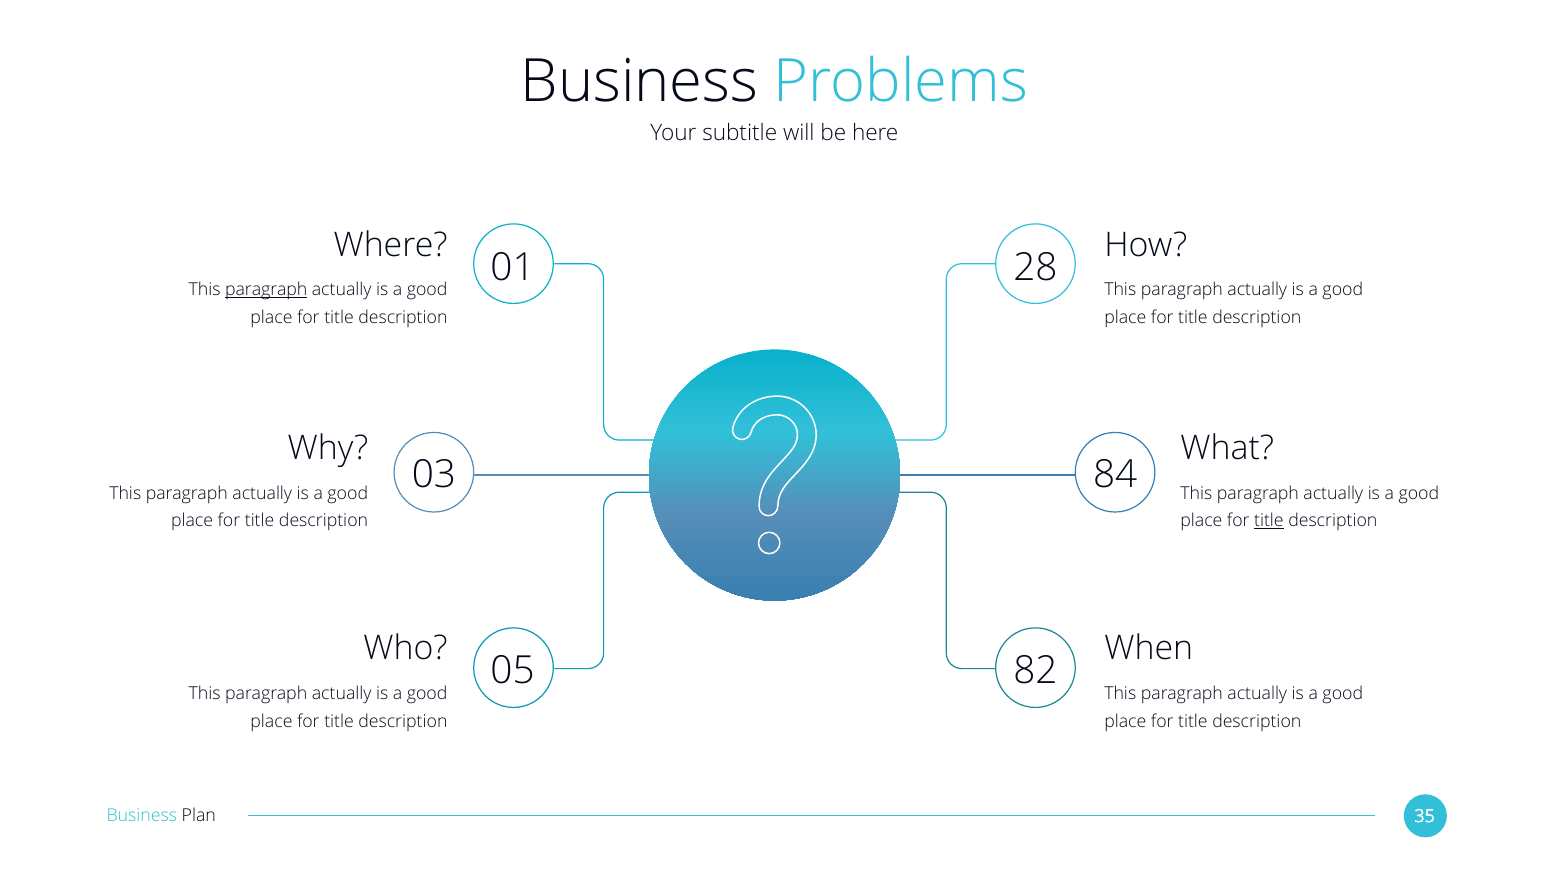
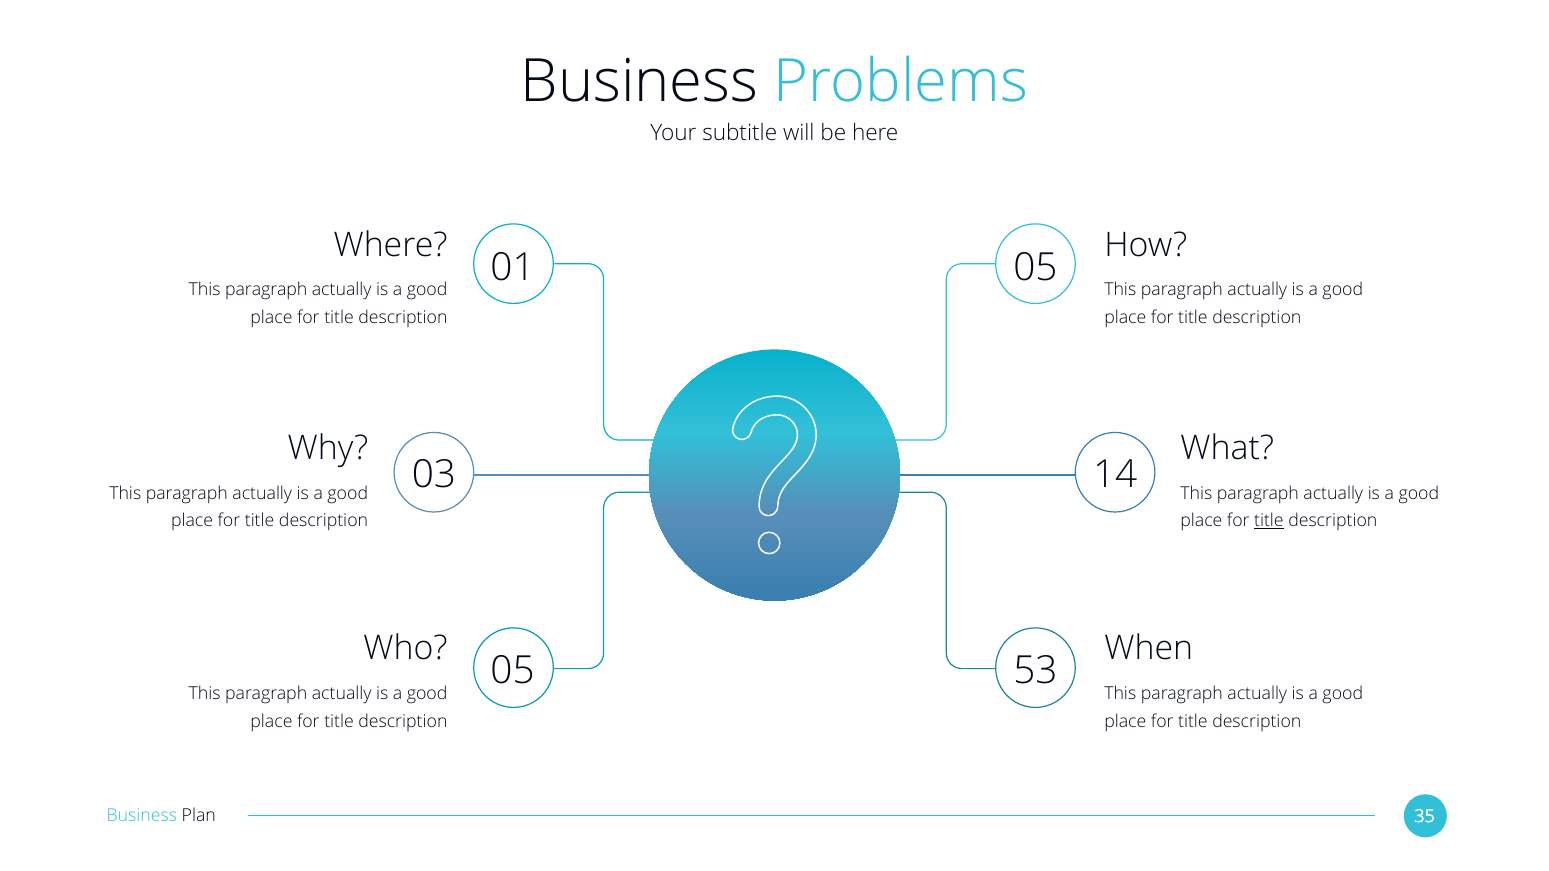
01 28: 28 -> 05 (1035, 268)
paragraph underline: present -> none (266, 290)
84: 84 -> 14 (1115, 475)
82: 82 -> 53 (1035, 671)
